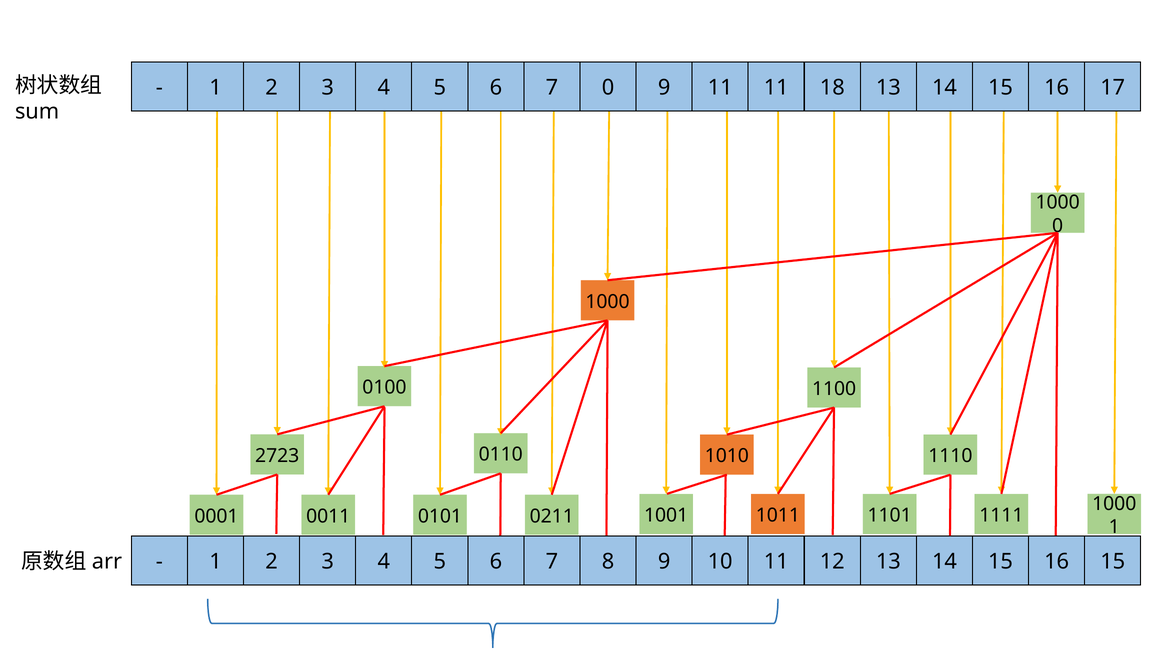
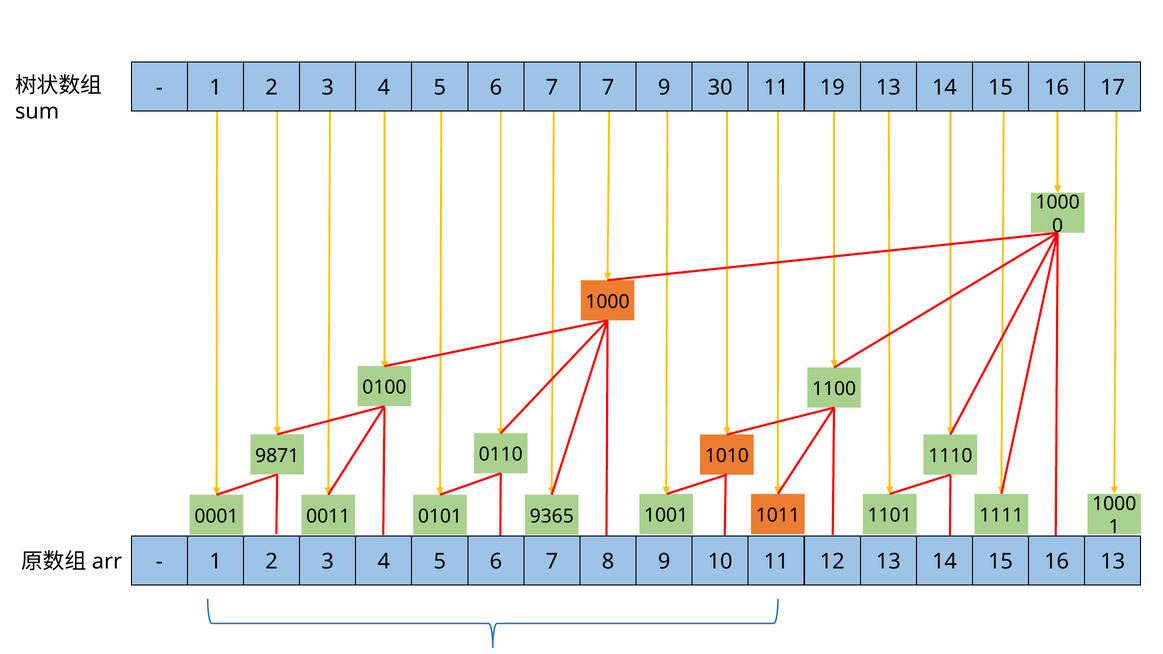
7 0: 0 -> 7 (608, 88)
9 11: 11 -> 30 (720, 88)
18: 18 -> 19 (832, 88)
2723: 2723 -> 9871 (277, 456)
0211: 0211 -> 9365 (552, 516)
16 15: 15 -> 13 (1113, 562)
